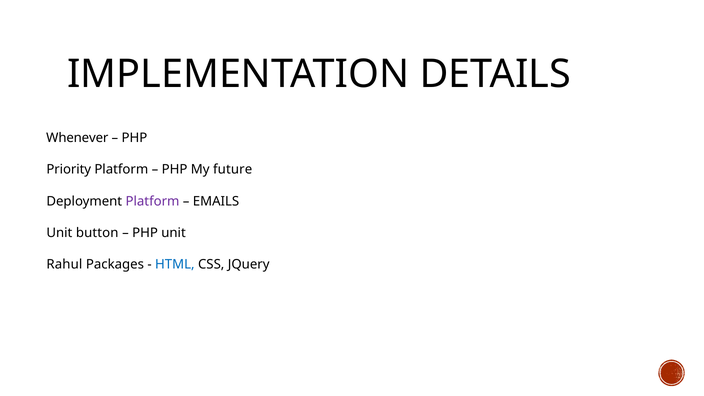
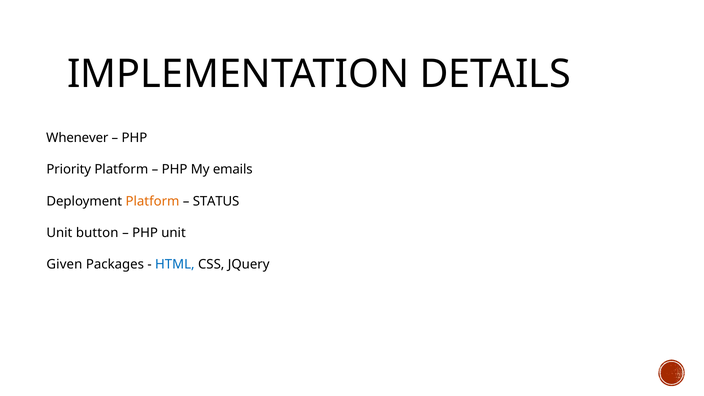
future: future -> emails (233, 170)
Platform colour: purple -> orange (153, 201)
EMAILS: EMAILS -> STATUS (216, 201)
Rahul: Rahul -> Given (64, 265)
